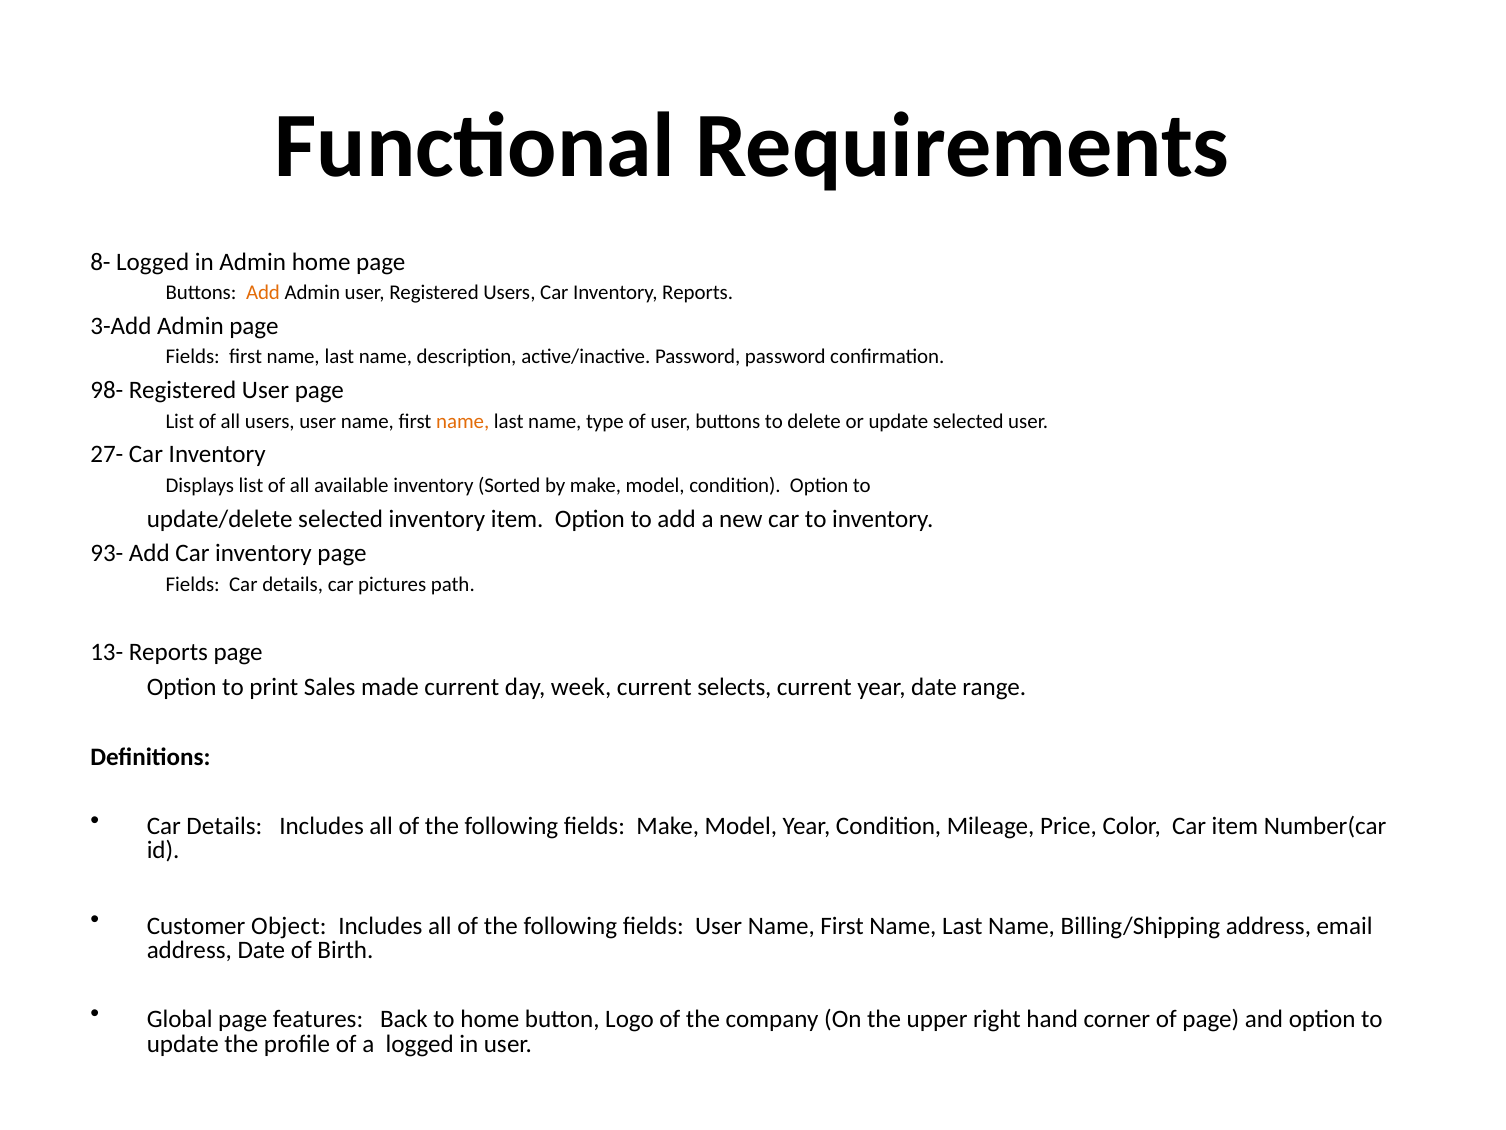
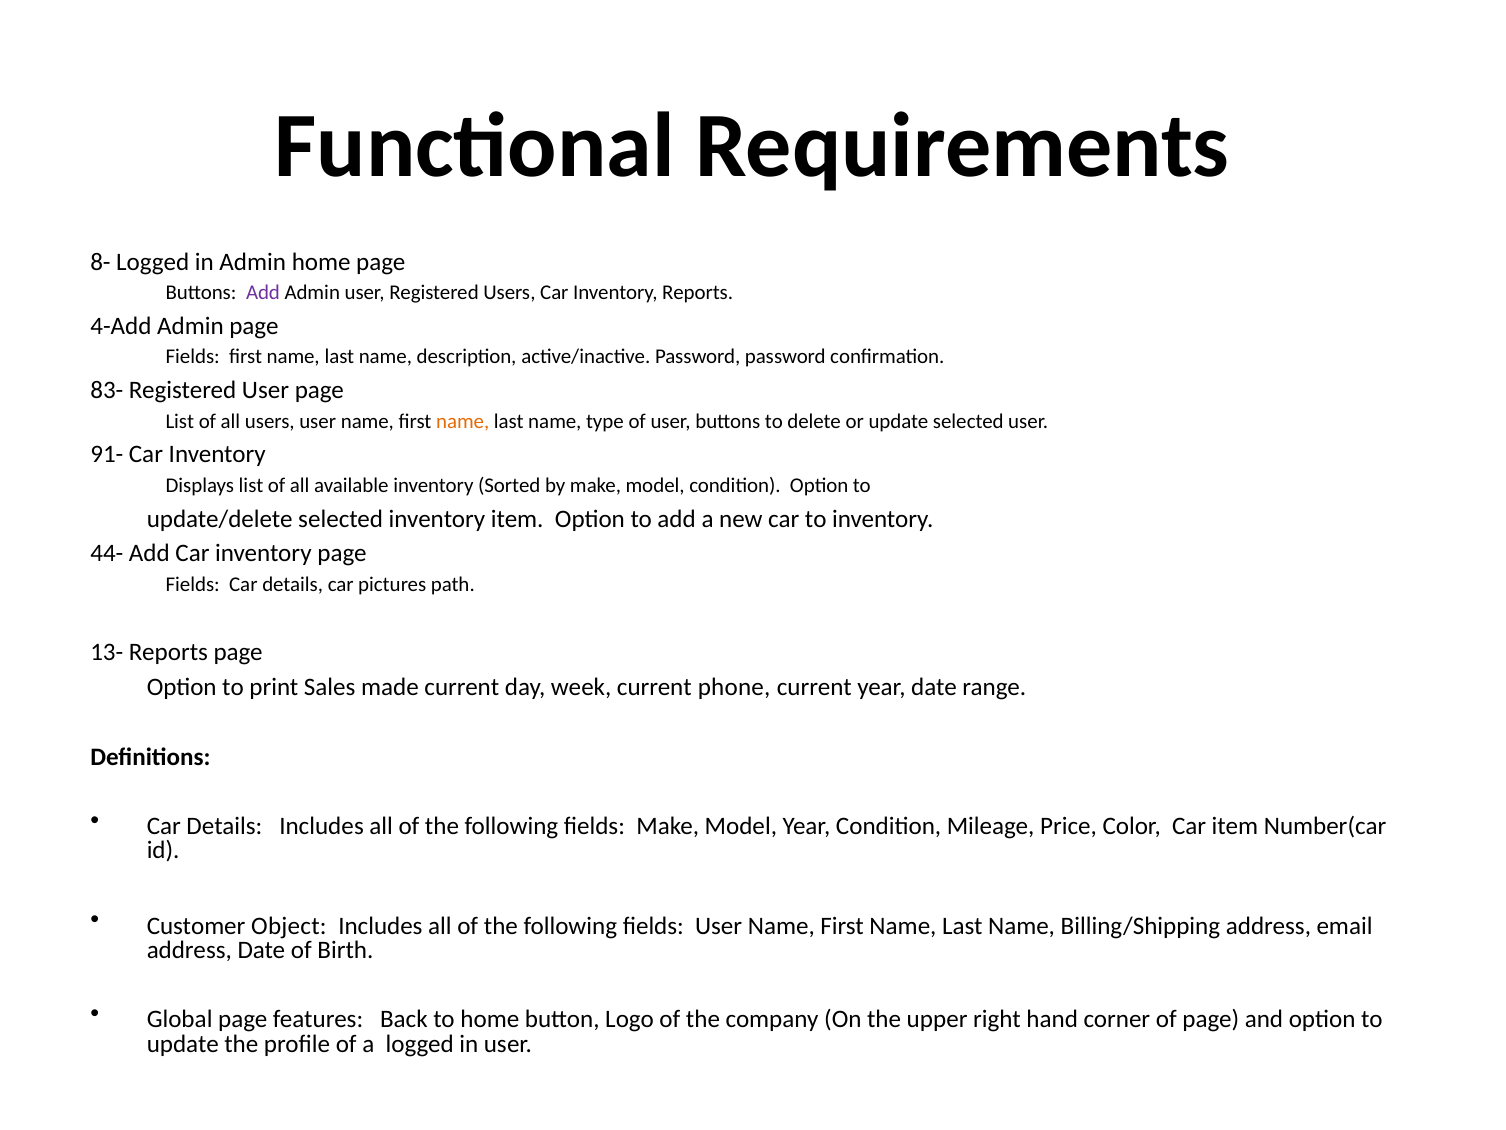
Add colour: orange -> purple (263, 293)
3-Add: 3-Add -> 4-Add (121, 326)
98-: 98- -> 83- (107, 390)
27-: 27- -> 91- (107, 454)
93-: 93- -> 44- (107, 553)
selects: selects -> phone (734, 687)
